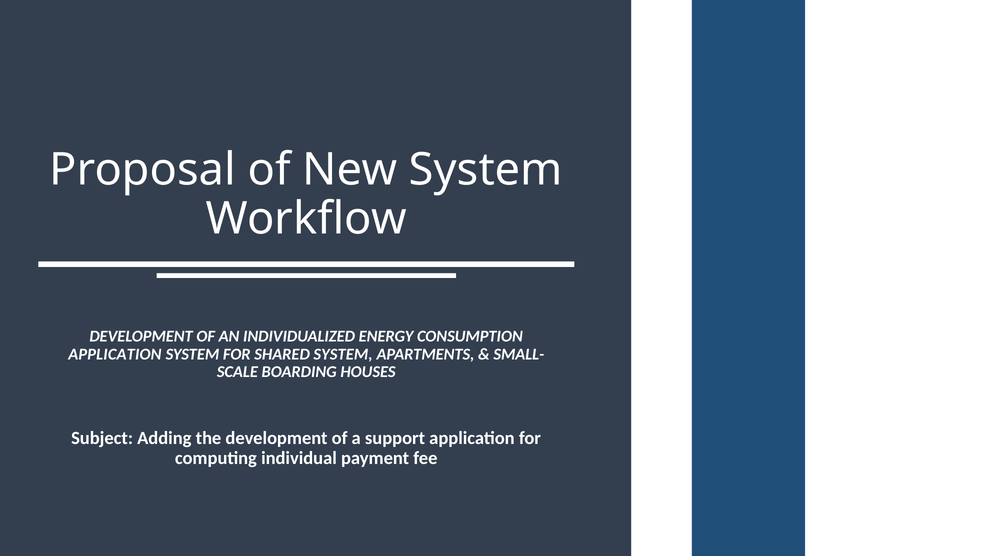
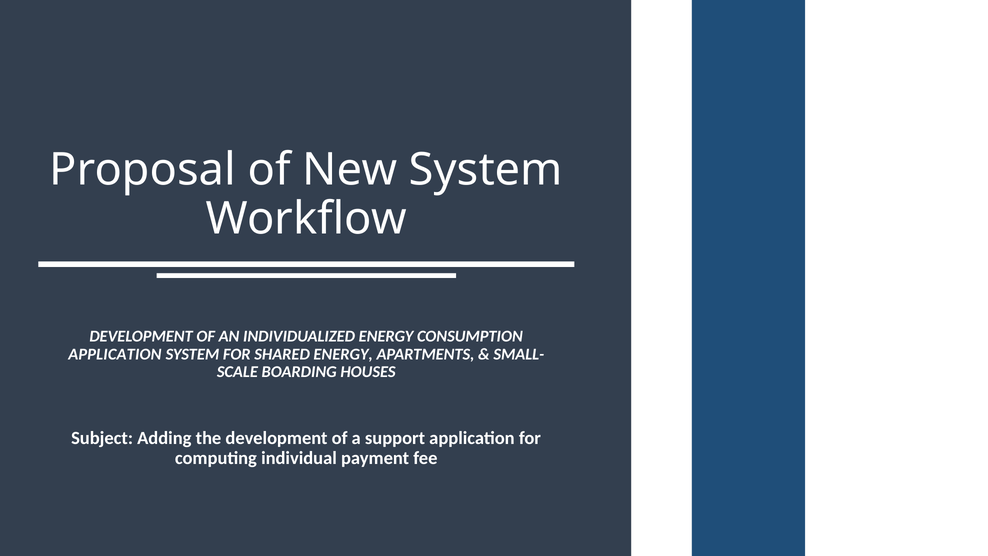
SHARED SYSTEM: SYSTEM -> ENERGY (343, 354)
